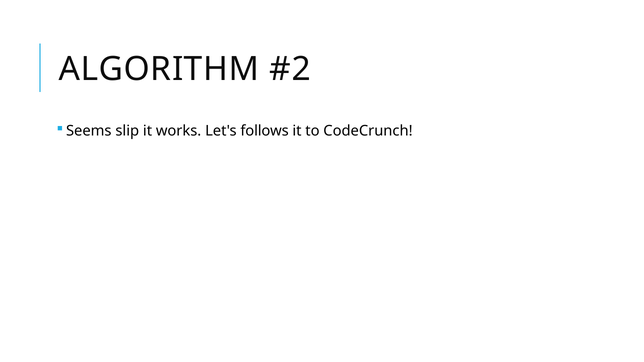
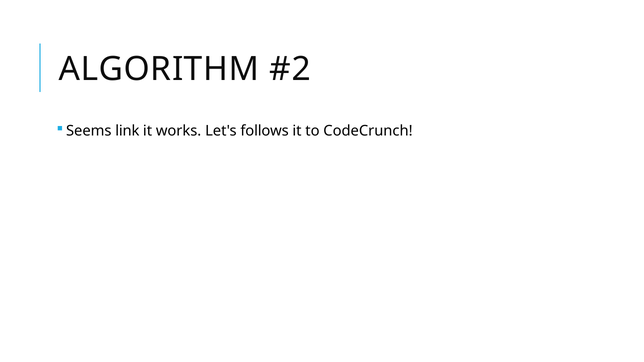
slip: slip -> link (127, 131)
